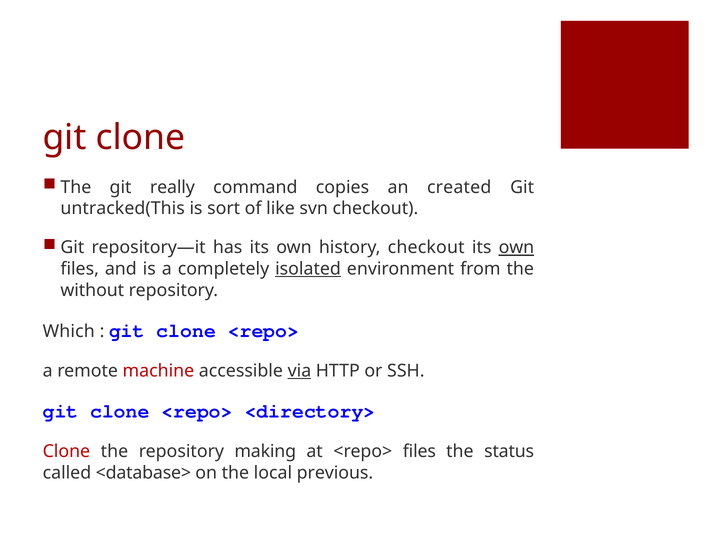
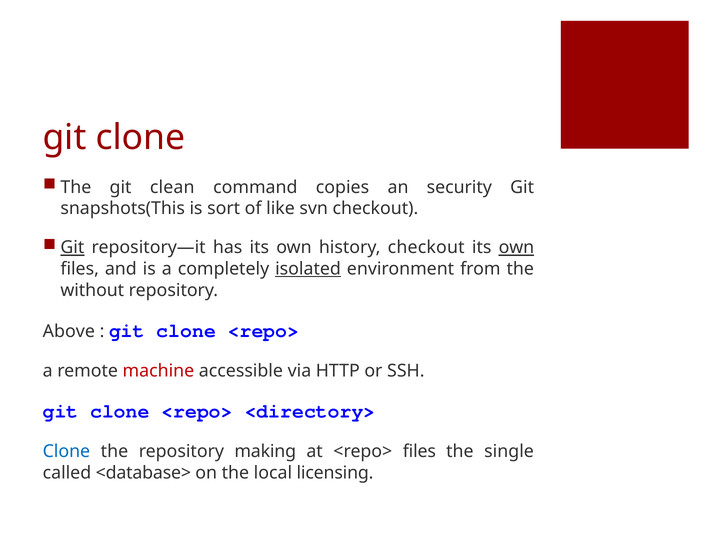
really: really -> clean (172, 187)
created: created -> security (459, 187)
untracked(This: untracked(This -> snapshots(This (123, 209)
Git underline: none -> present (72, 248)
Which: Which -> Above (69, 331)
via underline: present -> none (299, 371)
Clone colour: red -> blue (66, 452)
status: status -> single (509, 452)
previous: previous -> licensing (335, 473)
